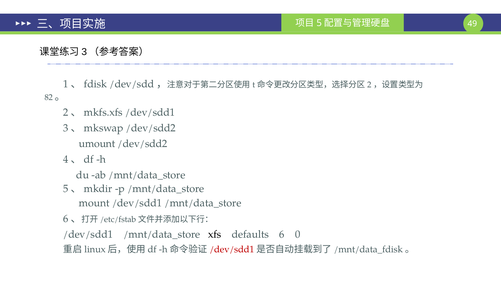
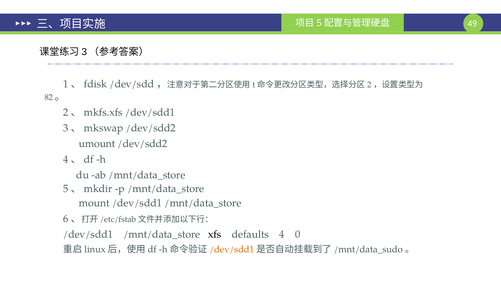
defaults 6: 6 -> 4 (282, 234)
/dev/sdd1 colour: red -> orange (232, 249)
/mnt/data_fdisk: /mnt/data_fdisk -> /mnt/data_sudo (368, 249)
